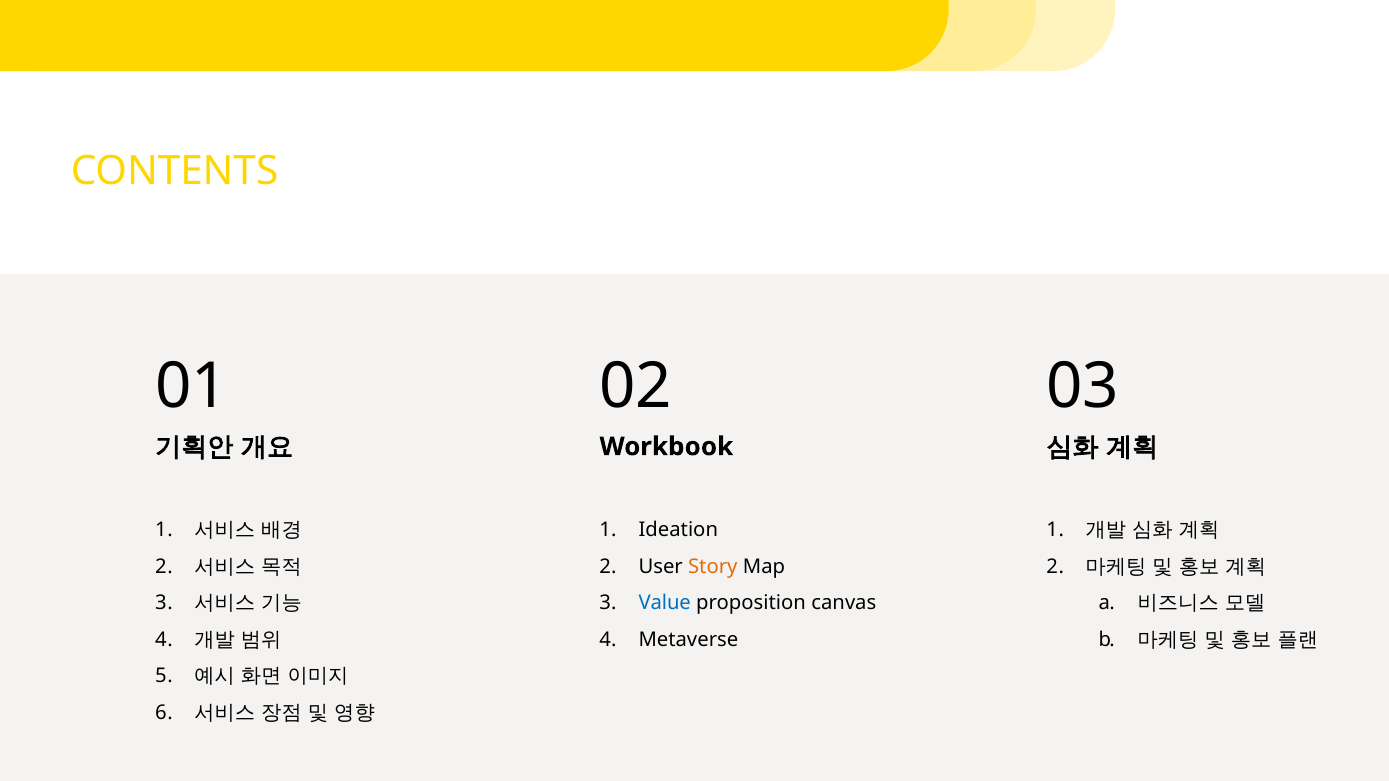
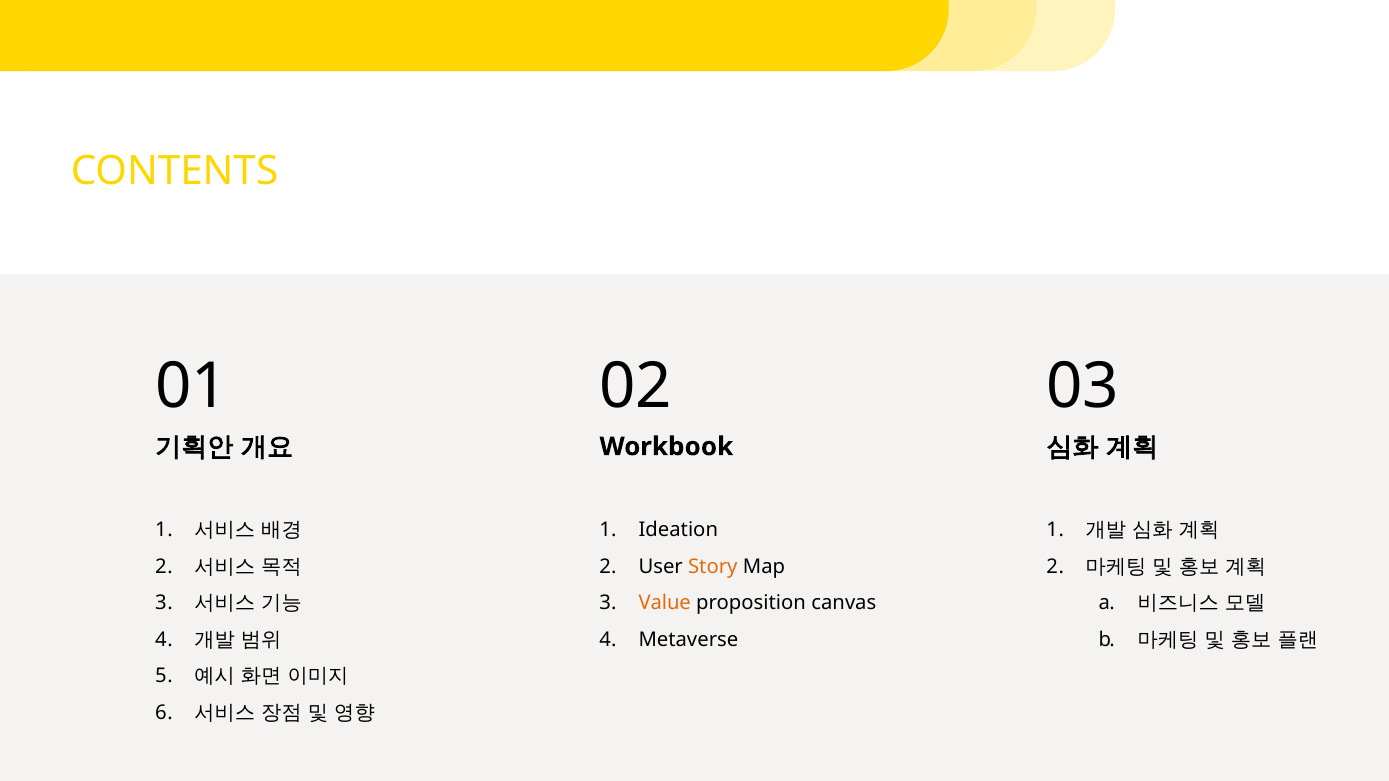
Value colour: blue -> orange (665, 603)
